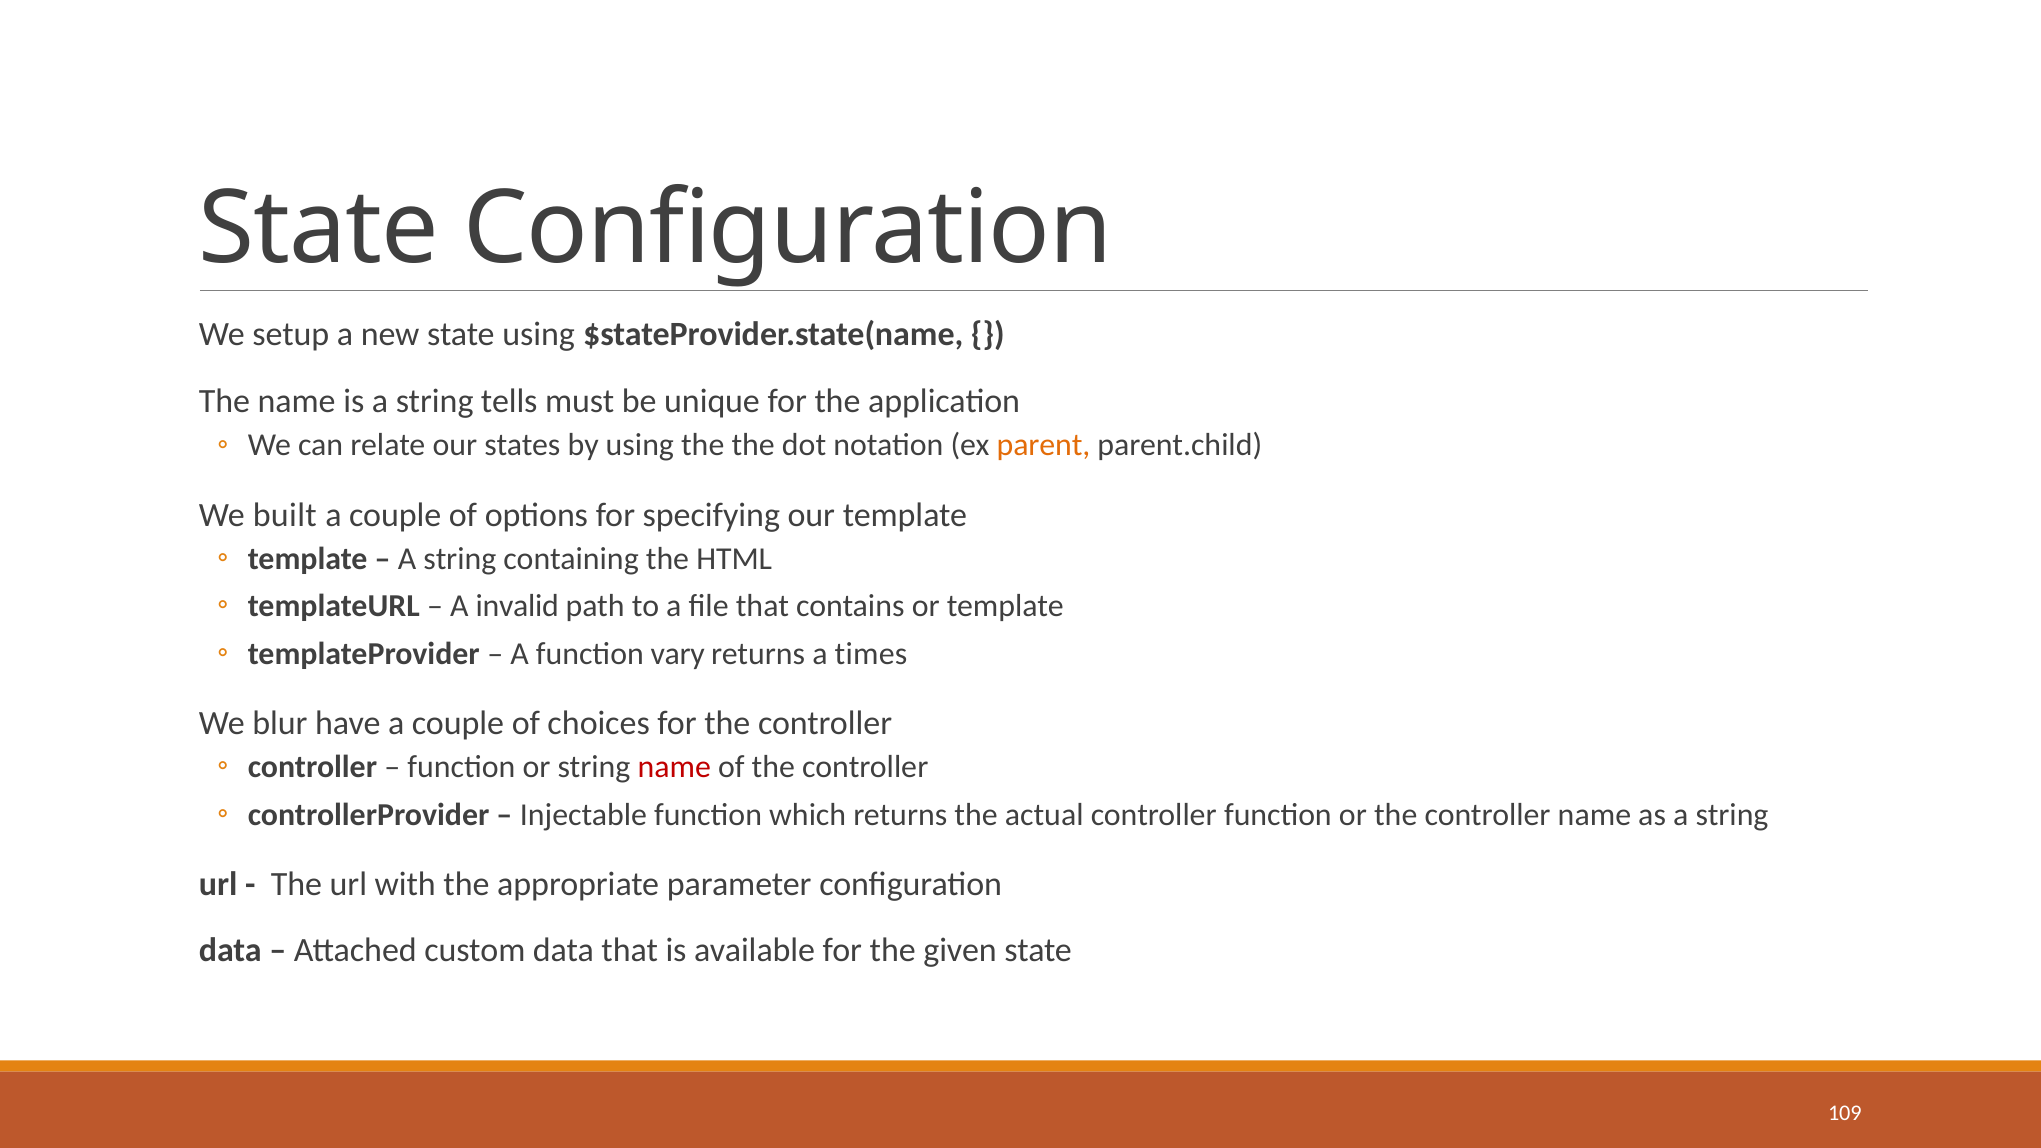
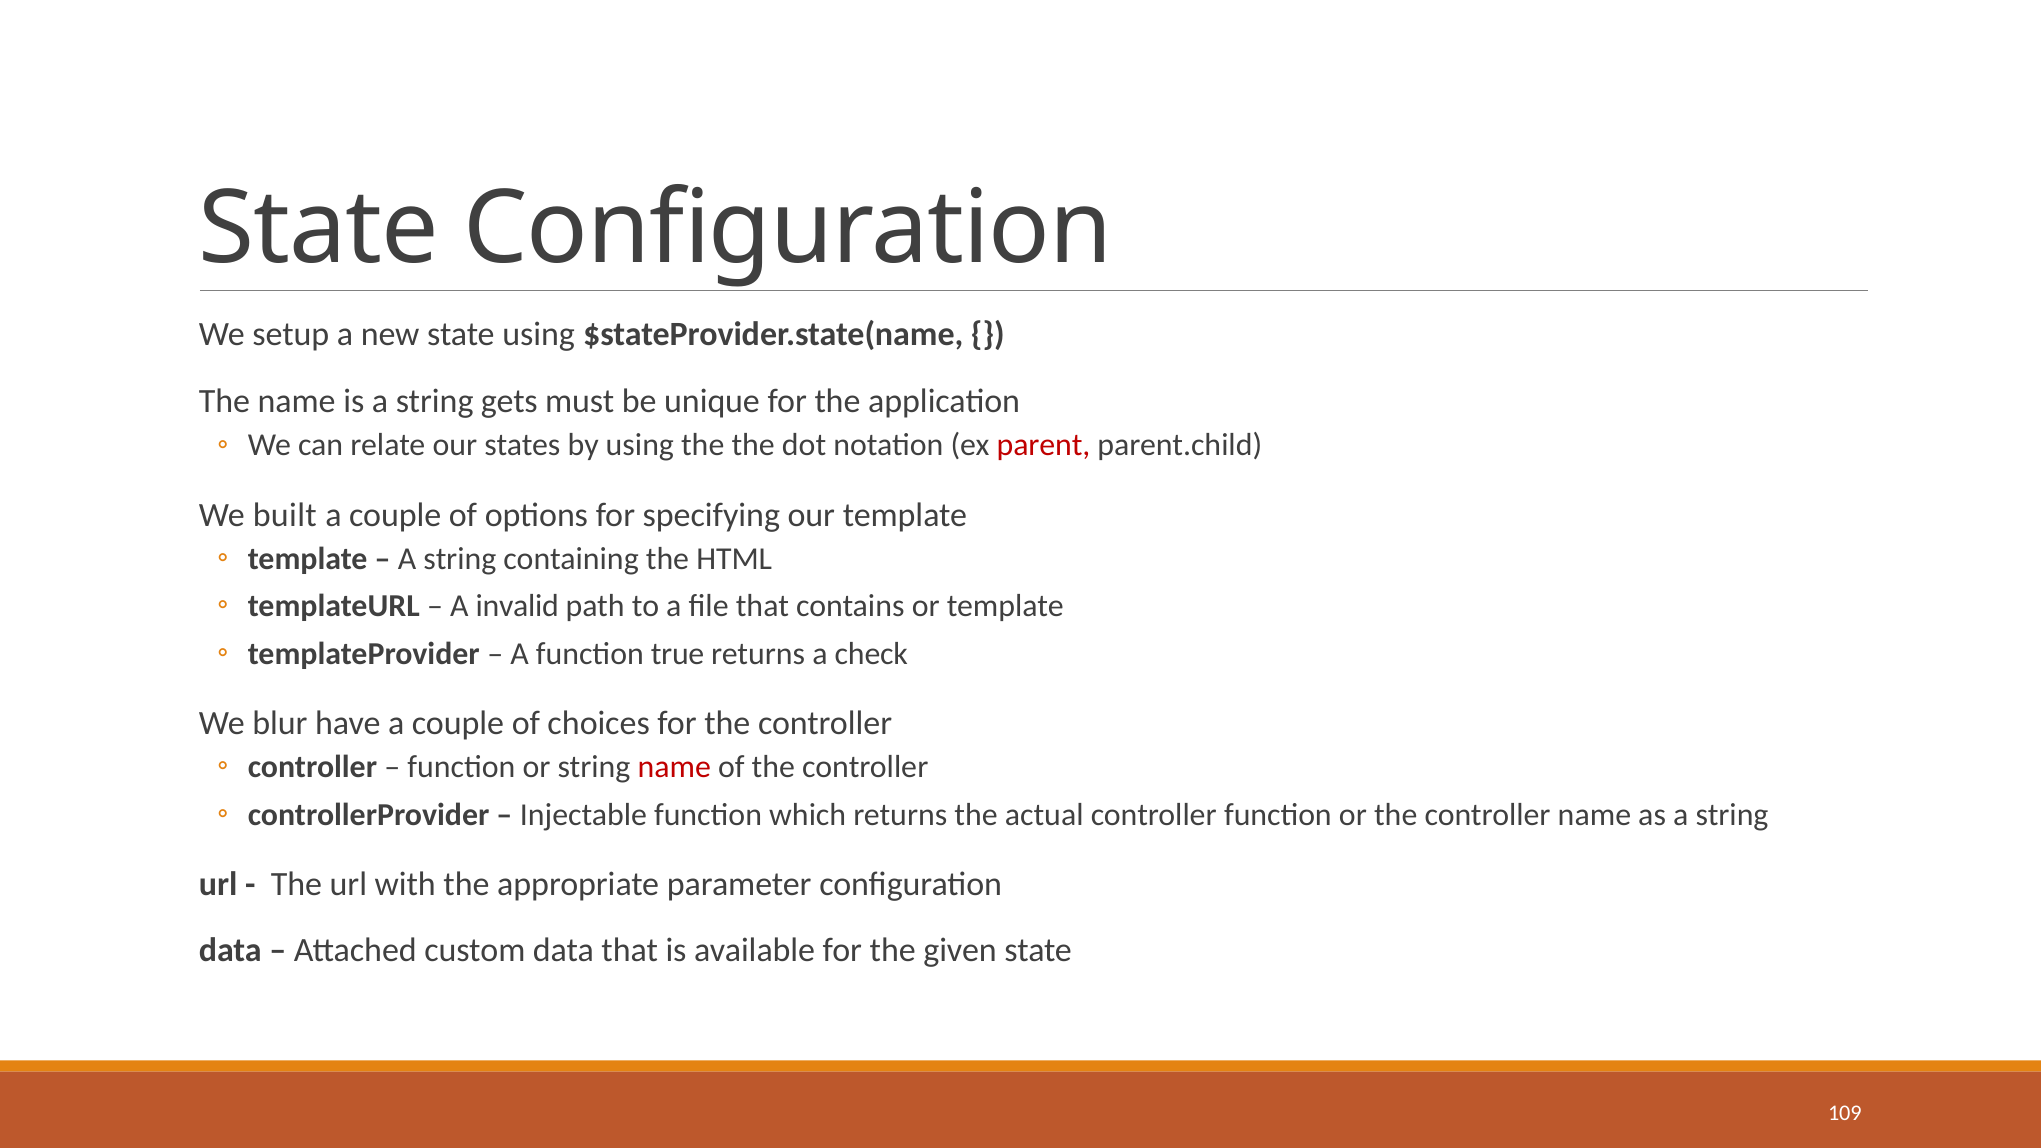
tells: tells -> gets (509, 401)
parent colour: orange -> red (1043, 445)
vary: vary -> true (678, 654)
times: times -> check (871, 654)
